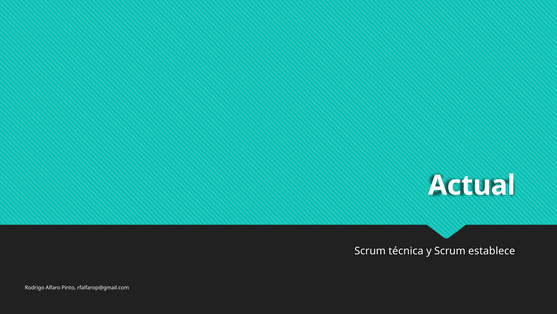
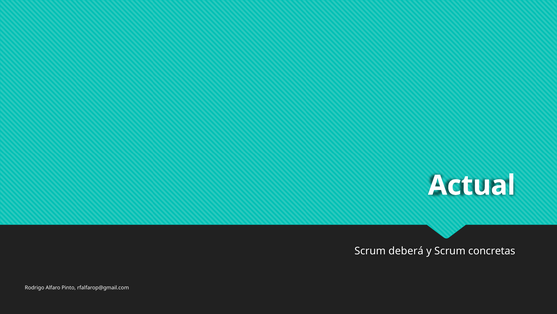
técnica: técnica -> deberá (406, 250)
establece: establece -> concretas (492, 250)
